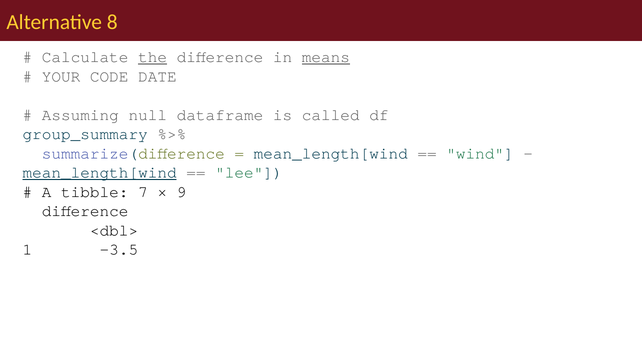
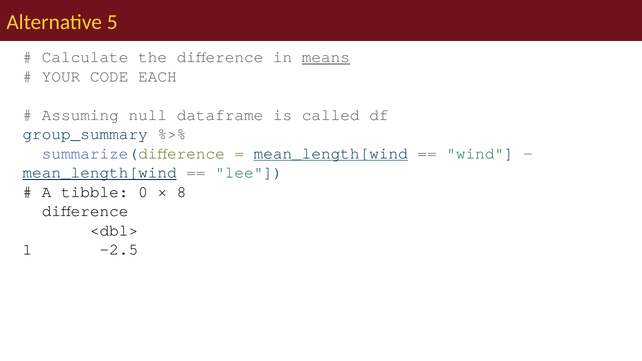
8: 8 -> 5 (112, 22)
the underline: present -> none (153, 57)
DATE: DATE -> EACH (157, 76)
mean_length[wind underline: none -> present (331, 153)
7: 7 -> 0 (143, 192)
9: 9 -> 8 (181, 192)
-3.5: -3.5 -> -2.5 (119, 250)
